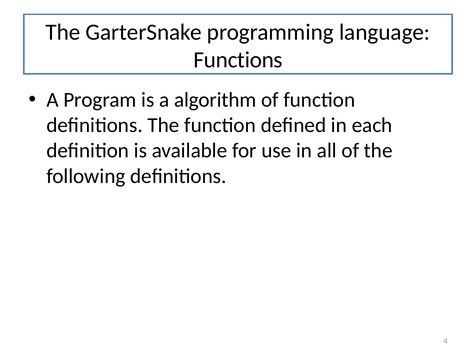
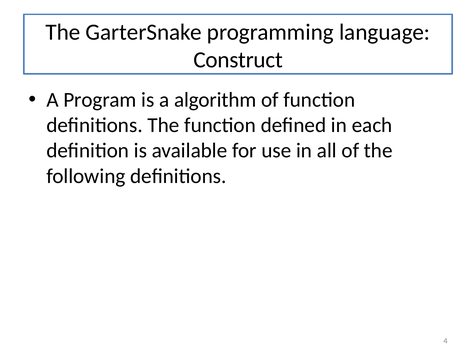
Functions: Functions -> Construct (238, 60)
